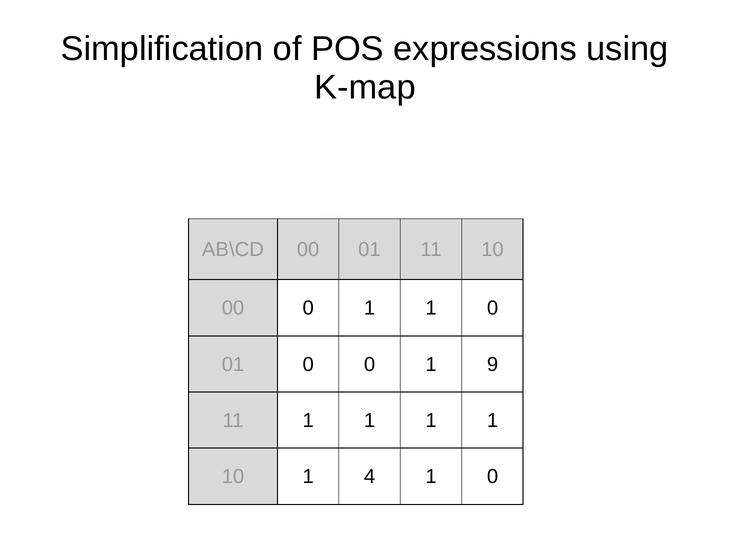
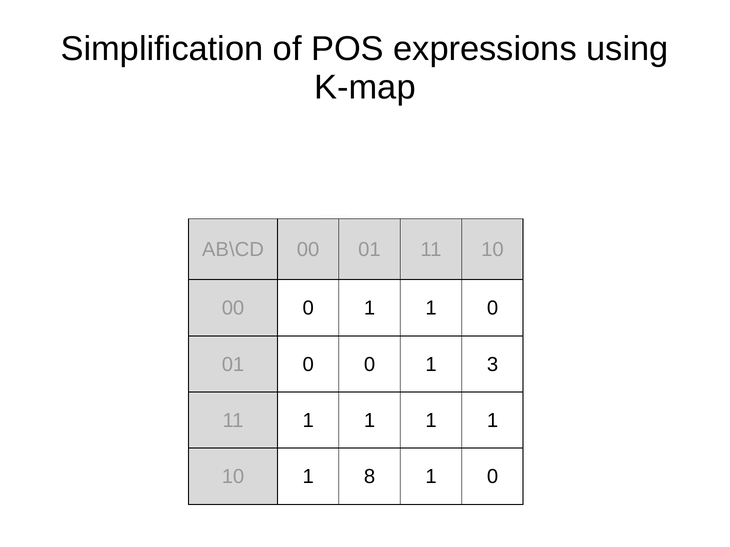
9: 9 -> 3 (493, 365)
4: 4 -> 8 (370, 477)
